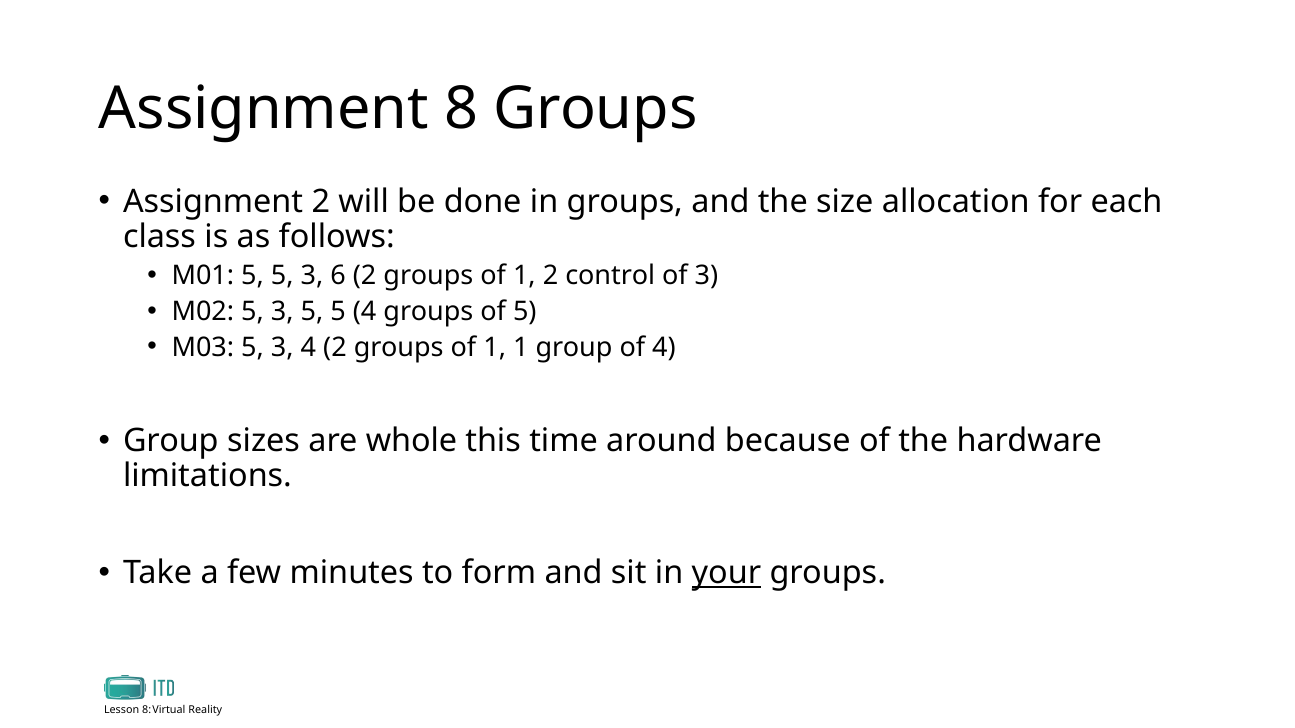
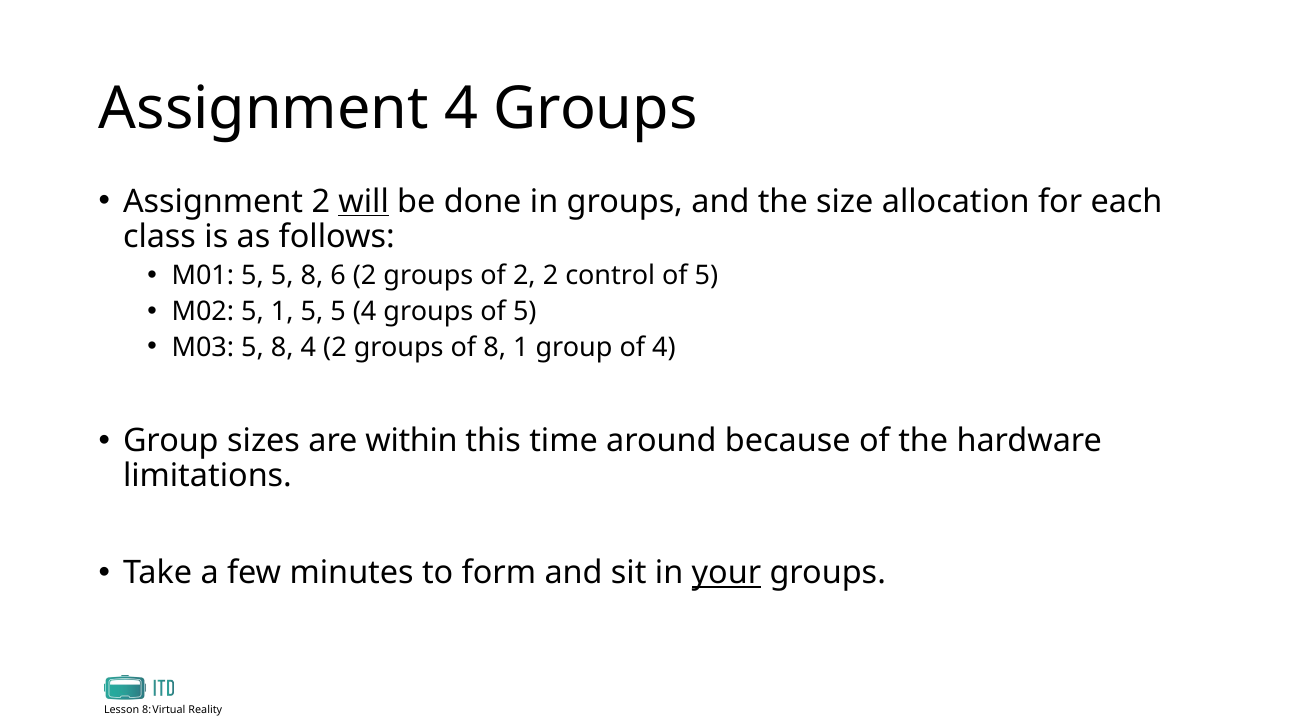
Assignment 8: 8 -> 4 (461, 109)
will underline: none -> present (364, 202)
5 5 3: 3 -> 8 (312, 276)
1: 1 -> 2 (524, 276)
3: 3 -> 5 (707, 276)
M02 5 3: 3 -> 1 (282, 311)
M03 5 3: 3 -> 8 (282, 347)
1: 1 -> 8 (495, 347)
whole: whole -> within (412, 441)
